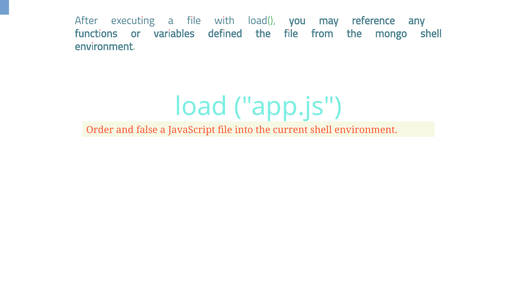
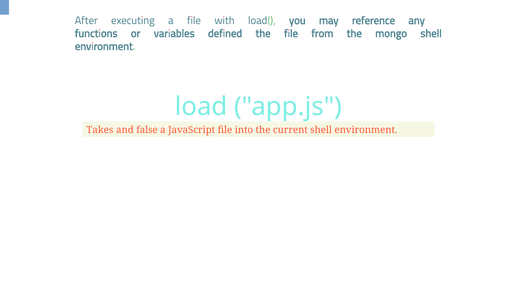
Order: Order -> Takes (100, 130)
